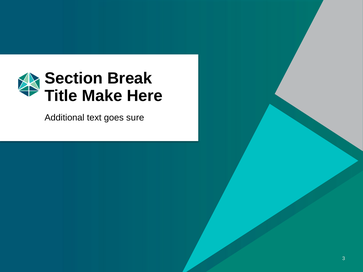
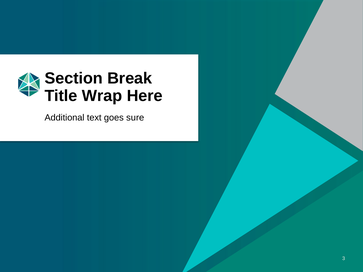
Make: Make -> Wrap (102, 96)
